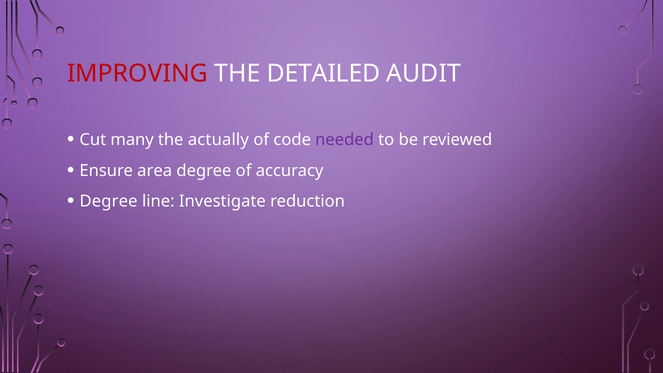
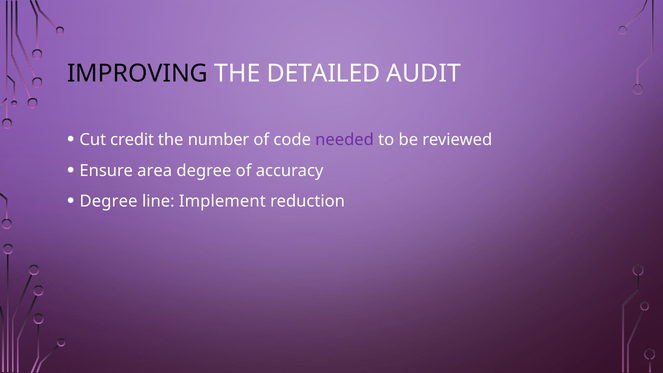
IMPROVING colour: red -> black (138, 74)
many: many -> credit (132, 140)
actually: actually -> number (219, 140)
Investigate: Investigate -> Implement (222, 201)
